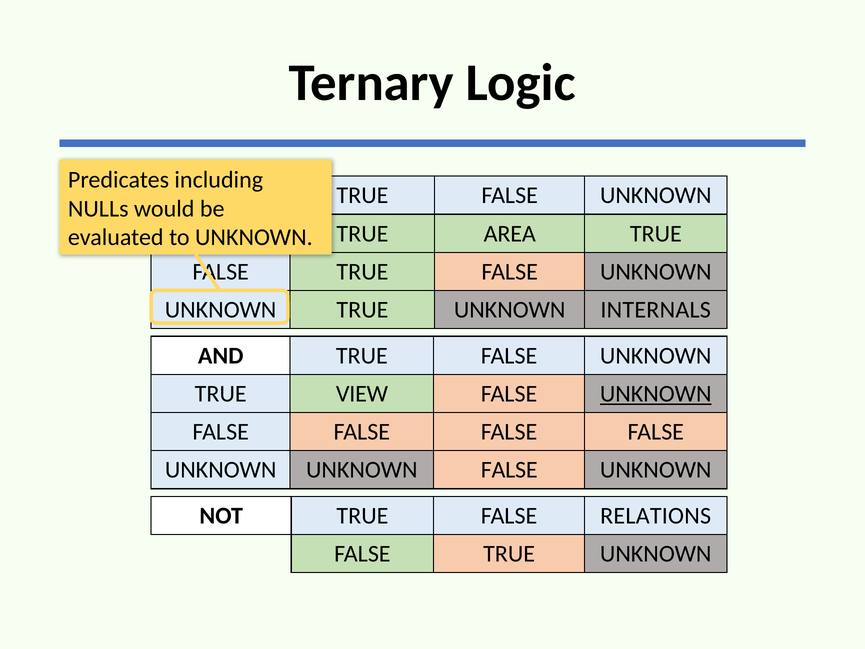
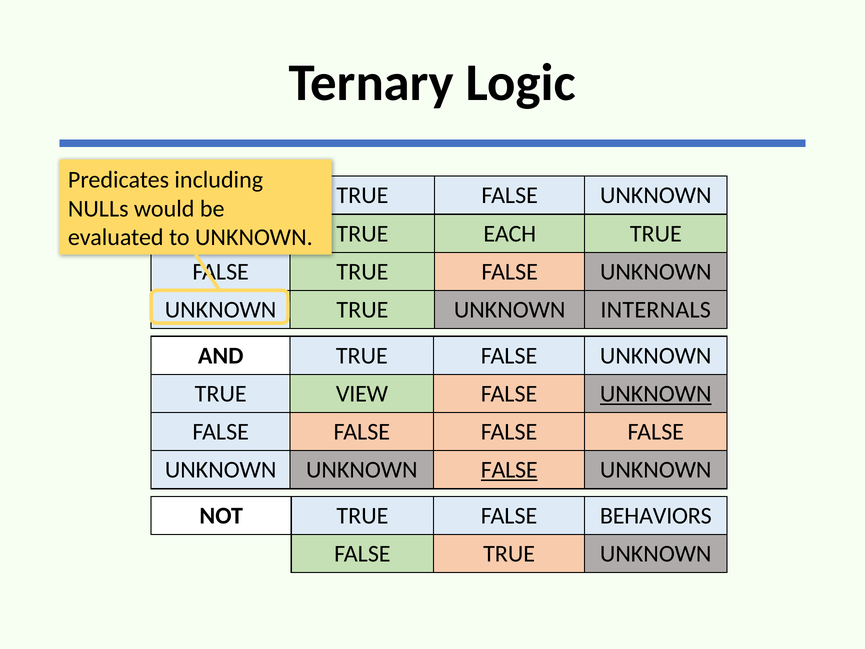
AREA: AREA -> EACH (510, 233)
FALSE underline: none -> present (509, 470)
RELATIONS: RELATIONS -> BEHAVIORS (656, 516)
